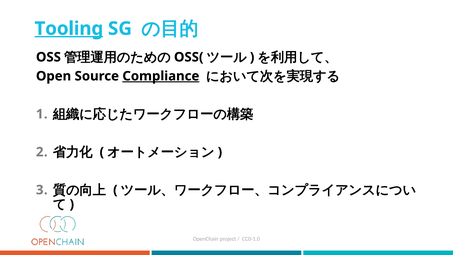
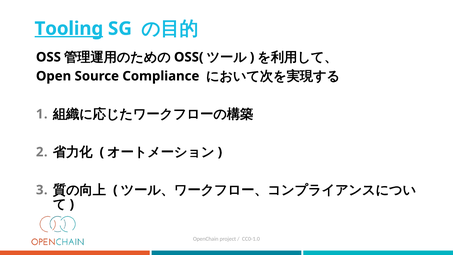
Compliance underline: present -> none (161, 76)
